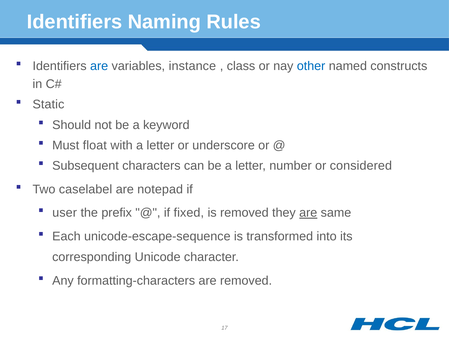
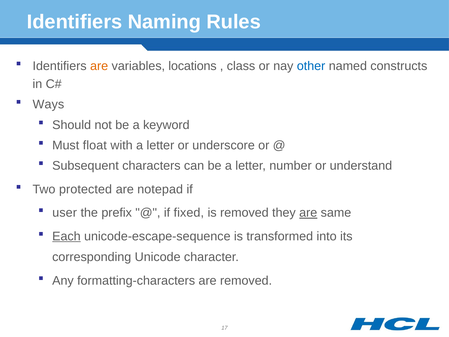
are colour: blue -> orange (99, 66)
instance: instance -> locations (193, 66)
Static: Static -> Ways (48, 104)
considered: considered -> understand (361, 166)
caselabel: caselabel -> protected (86, 189)
Each underline: none -> present (66, 236)
